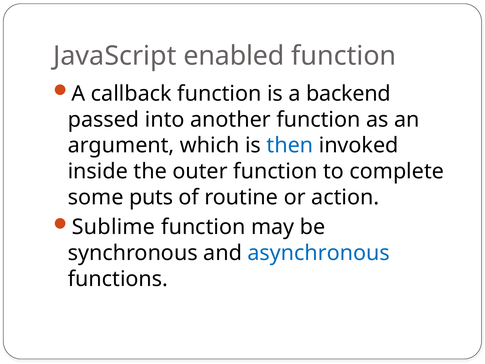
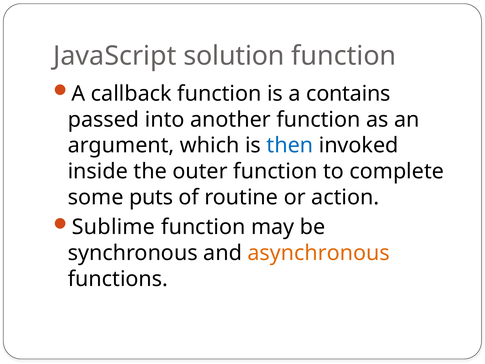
enabled: enabled -> solution (234, 56)
backend: backend -> contains (348, 94)
asynchronous colour: blue -> orange (319, 253)
